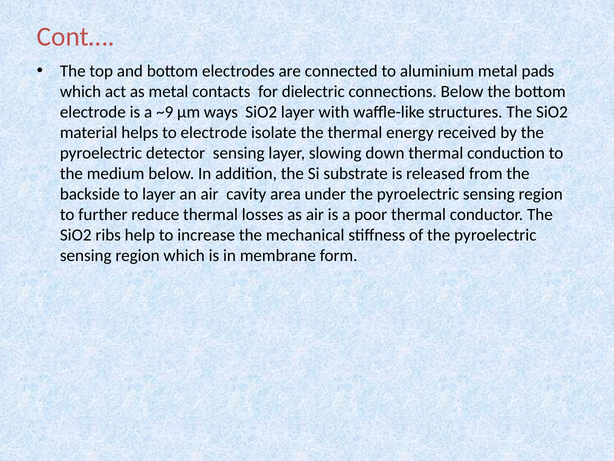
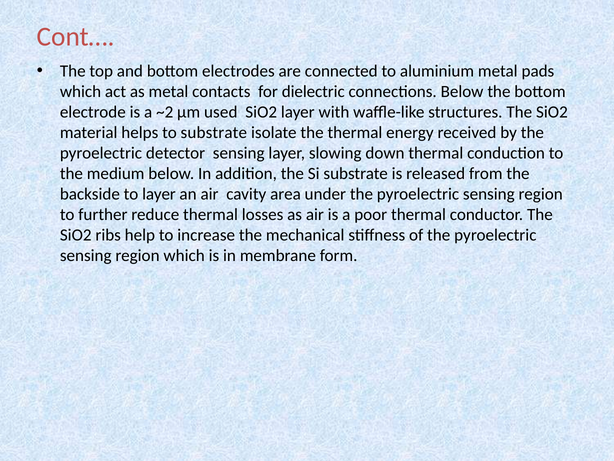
~9: ~9 -> ~2 (165, 112)
ways: ways -> used (221, 112)
to electrode: electrode -> substrate (214, 132)
